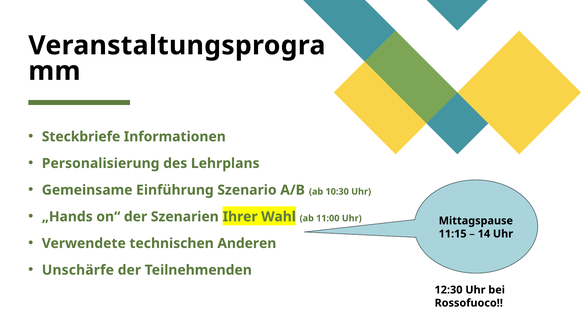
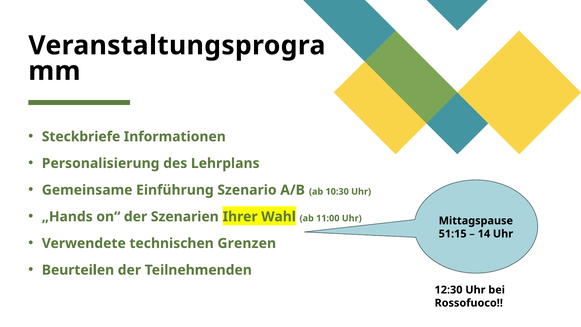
11:15: 11:15 -> 51:15 (453, 234)
Anderen: Anderen -> Grenzen (247, 243)
Unschärfe: Unschärfe -> Beurteilen (78, 270)
